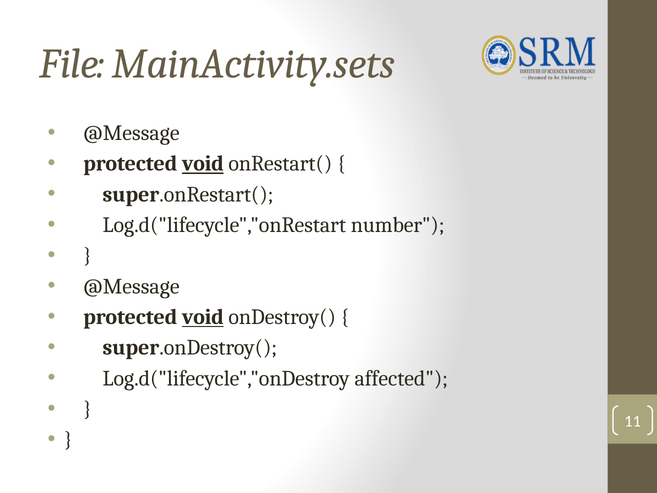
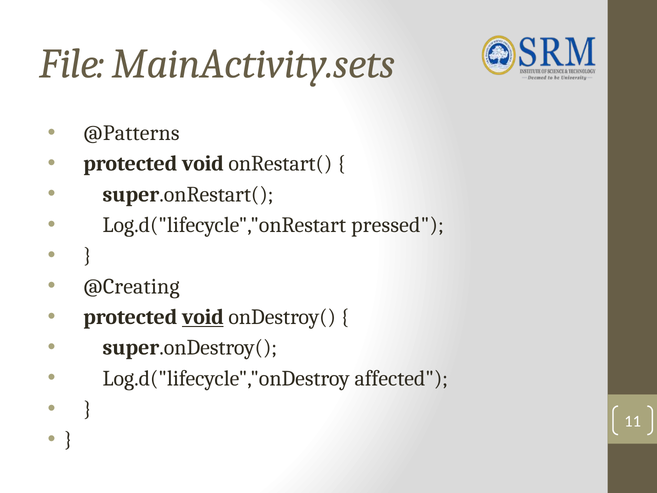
@Message: @Message -> @Patterns (131, 133)
void underline: present -> none (203, 164)
number: number -> pressed (398, 225)
@Message: @Message -> @Creating (131, 286)
